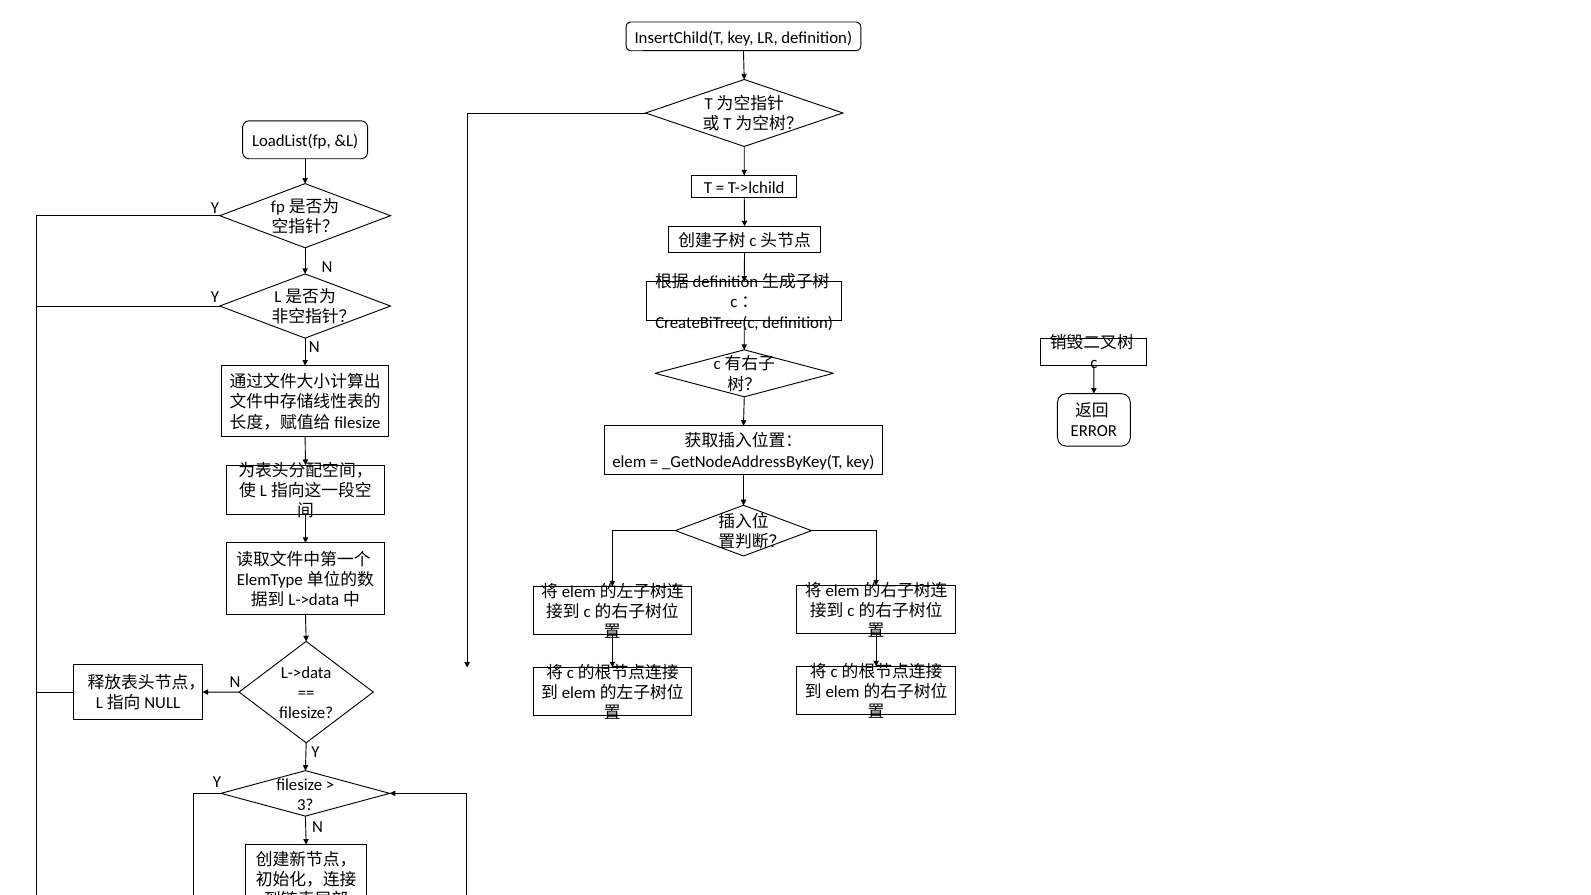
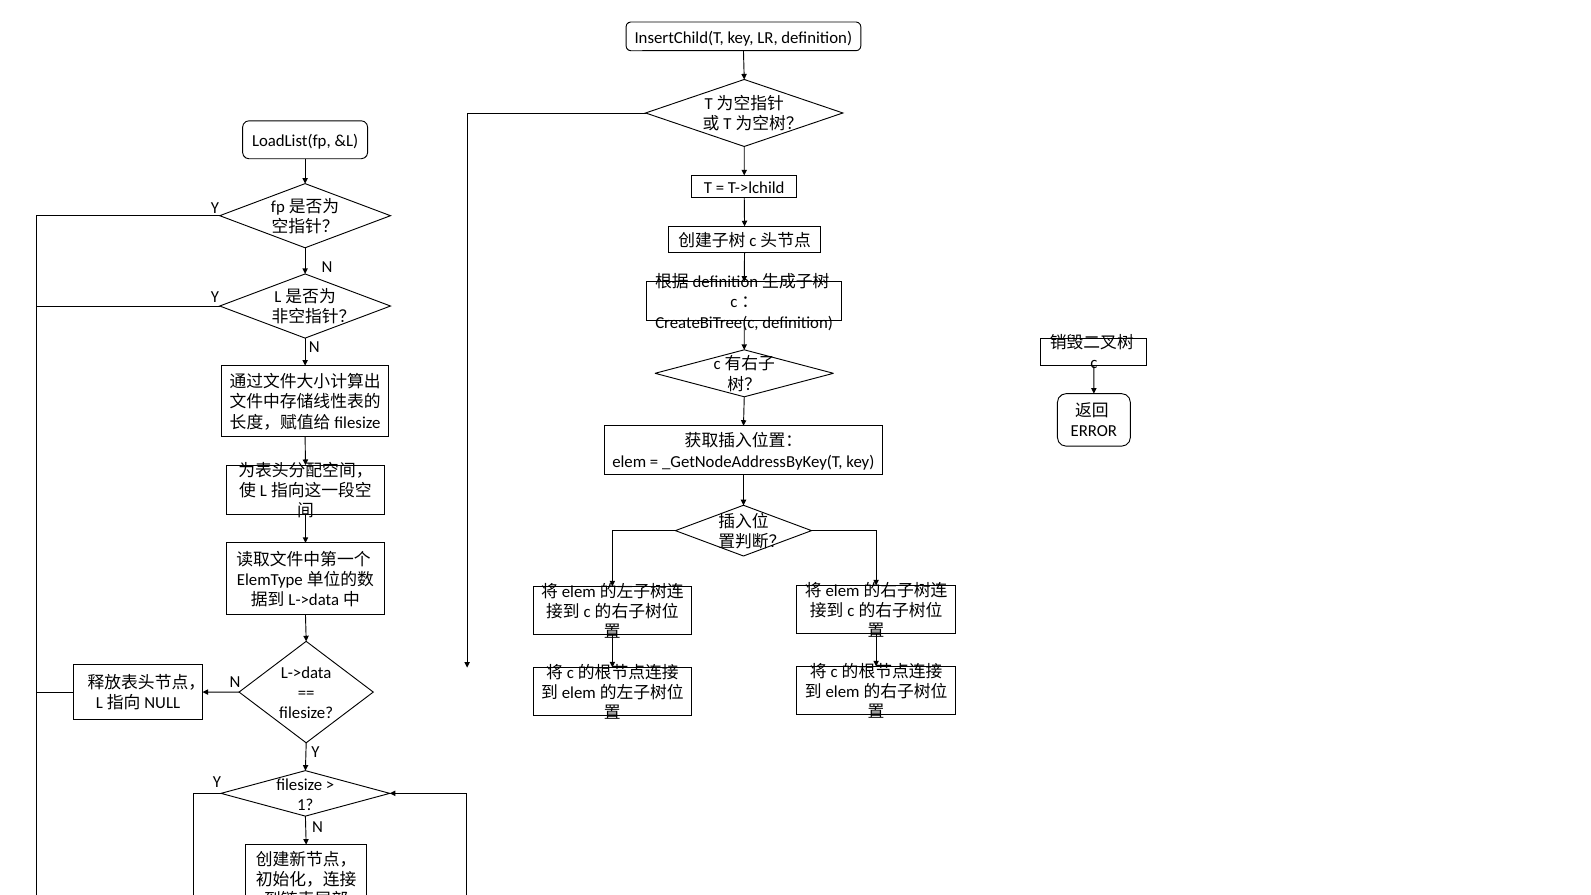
3: 3 -> 1 (305, 805)
